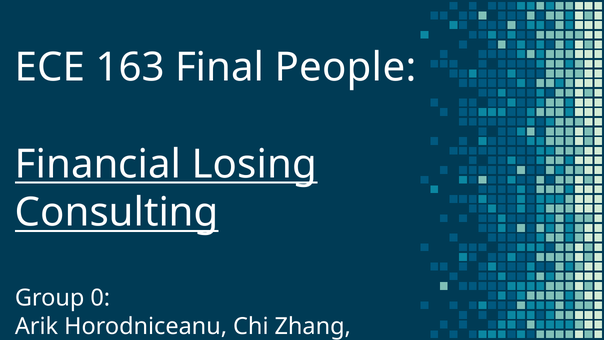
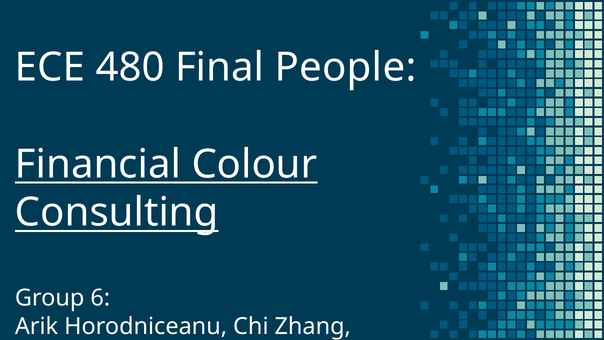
163: 163 -> 480 (130, 67)
Losing: Losing -> Colour (254, 164)
0: 0 -> 6 (100, 298)
